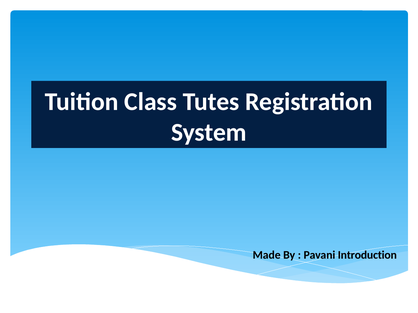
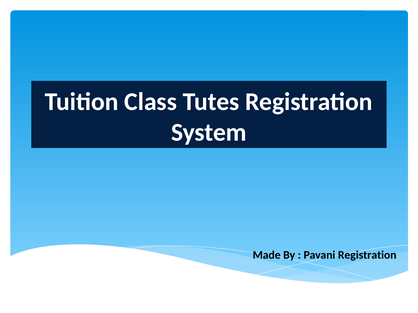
Pavani Introduction: Introduction -> Registration (367, 256)
